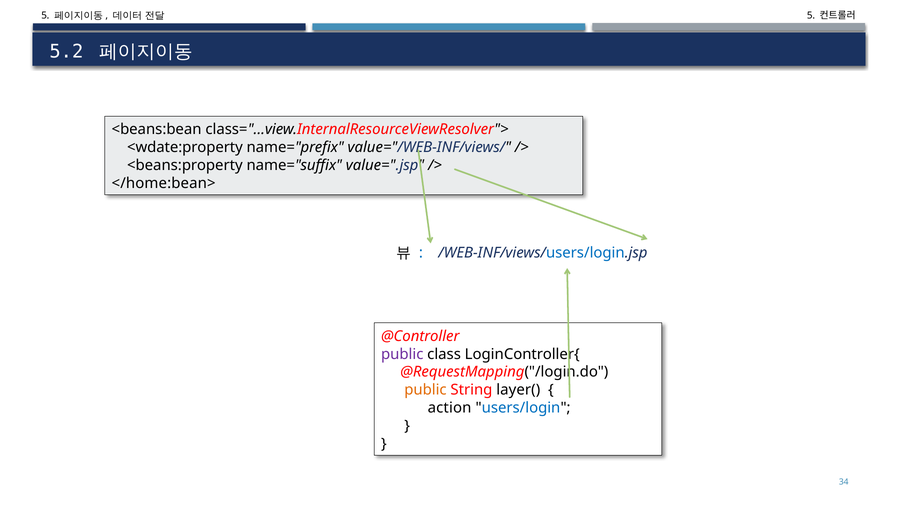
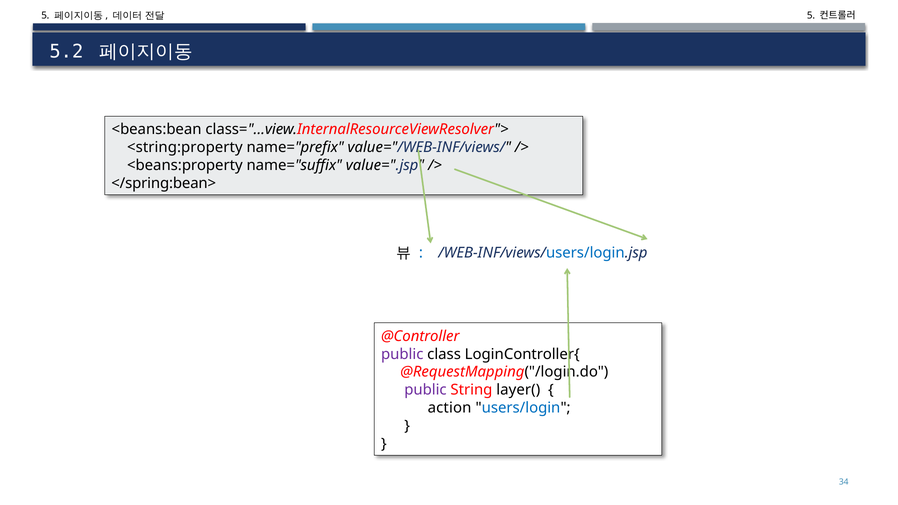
<wdate:property: <wdate:property -> <string:property (185, 147)
</home:bean>: </home:bean> -> </spring:bean> (164, 183)
public colour: orange -> purple (425, 390)
